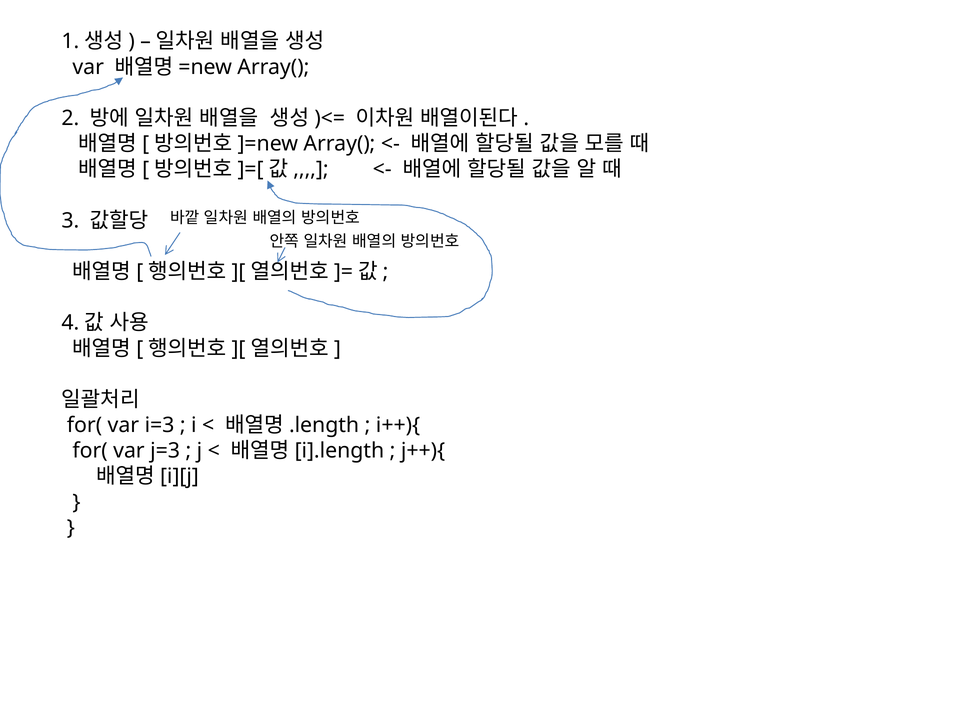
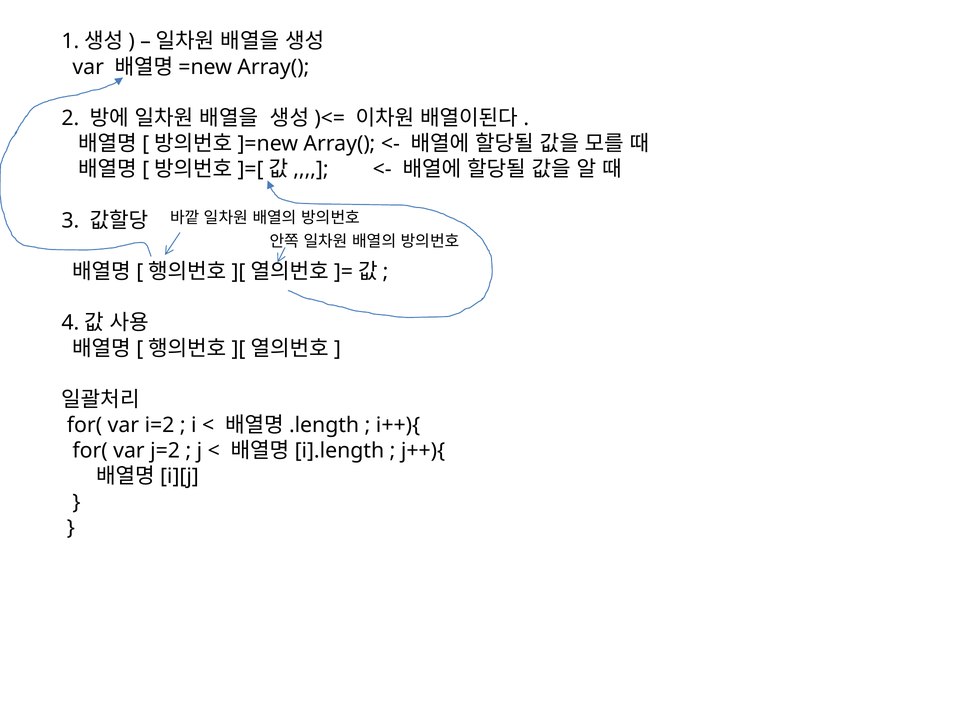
i=3: i=3 -> i=2 (160, 425)
j=3: j=3 -> j=2 (165, 451)
